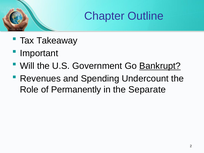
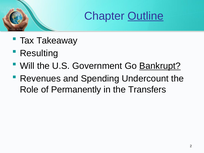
Outline underline: none -> present (146, 16)
Important: Important -> Resulting (39, 53)
Separate: Separate -> Transfers (147, 90)
